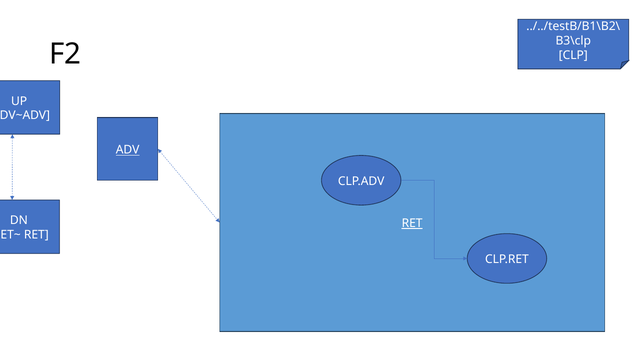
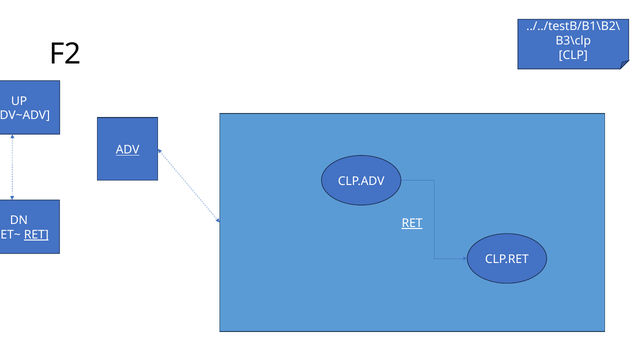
RET underline: none -> present (36, 235)
